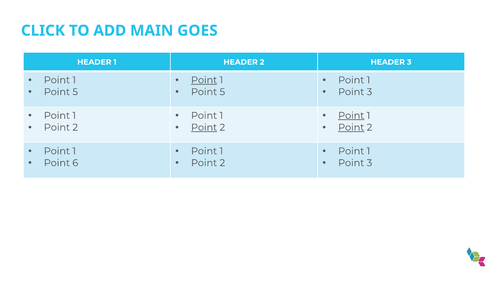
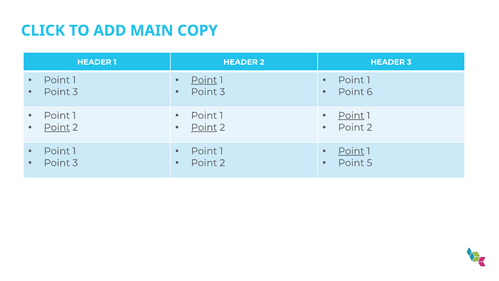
GOES: GOES -> COPY (198, 31)
5: 5 -> 3 (75, 92)
5: 5 -> 3 (222, 92)
3: 3 -> 6 (370, 92)
Point underline: none -> present (57, 127)
Point underline: present -> none (351, 127)
Point underline: none -> present (351, 151)
6: 6 -> 3 (75, 163)
3: 3 -> 5 (369, 163)
